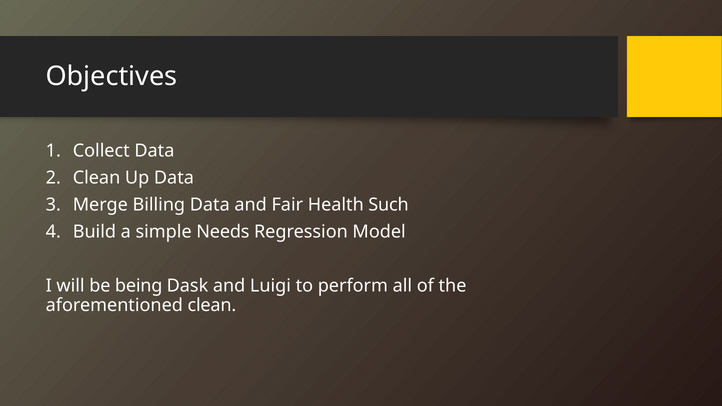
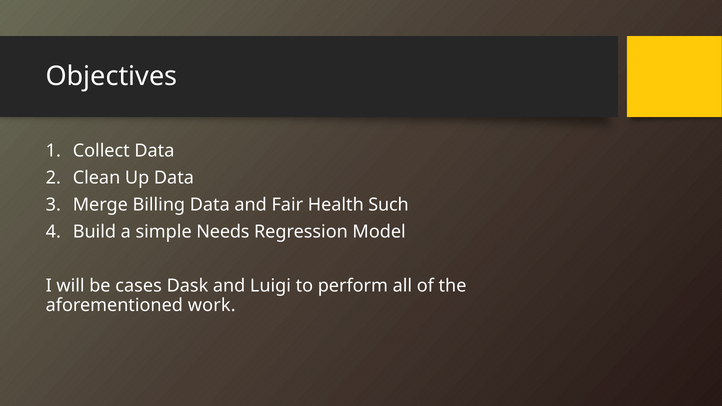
being: being -> cases (139, 286)
aforementioned clean: clean -> work (212, 305)
